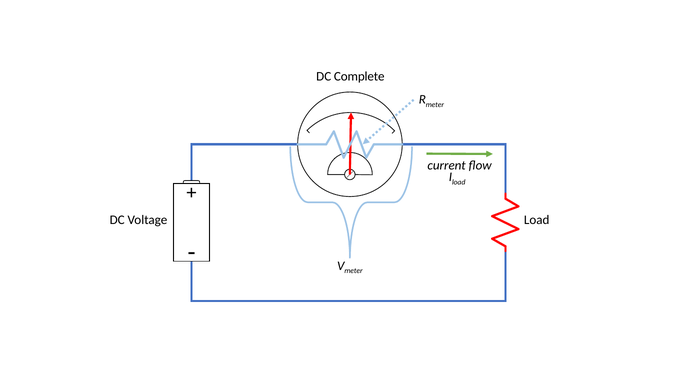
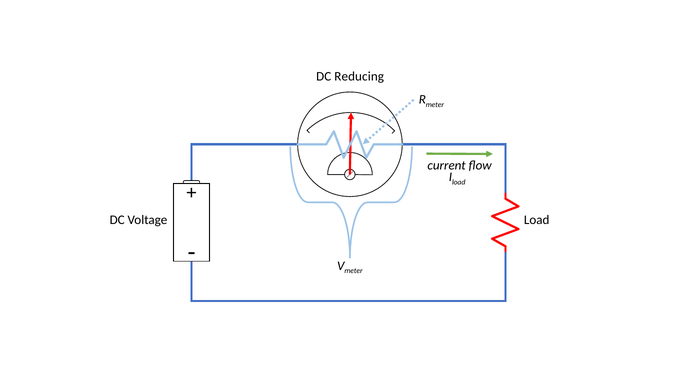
Complete: Complete -> Reducing (359, 76)
